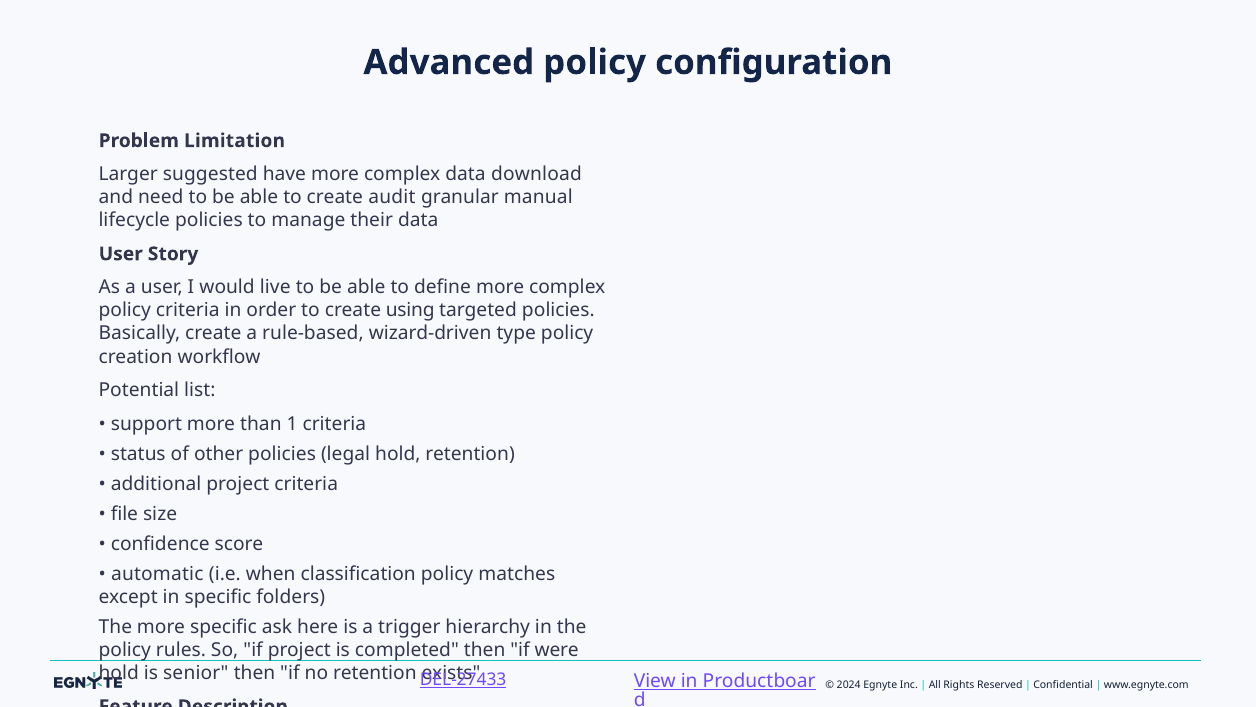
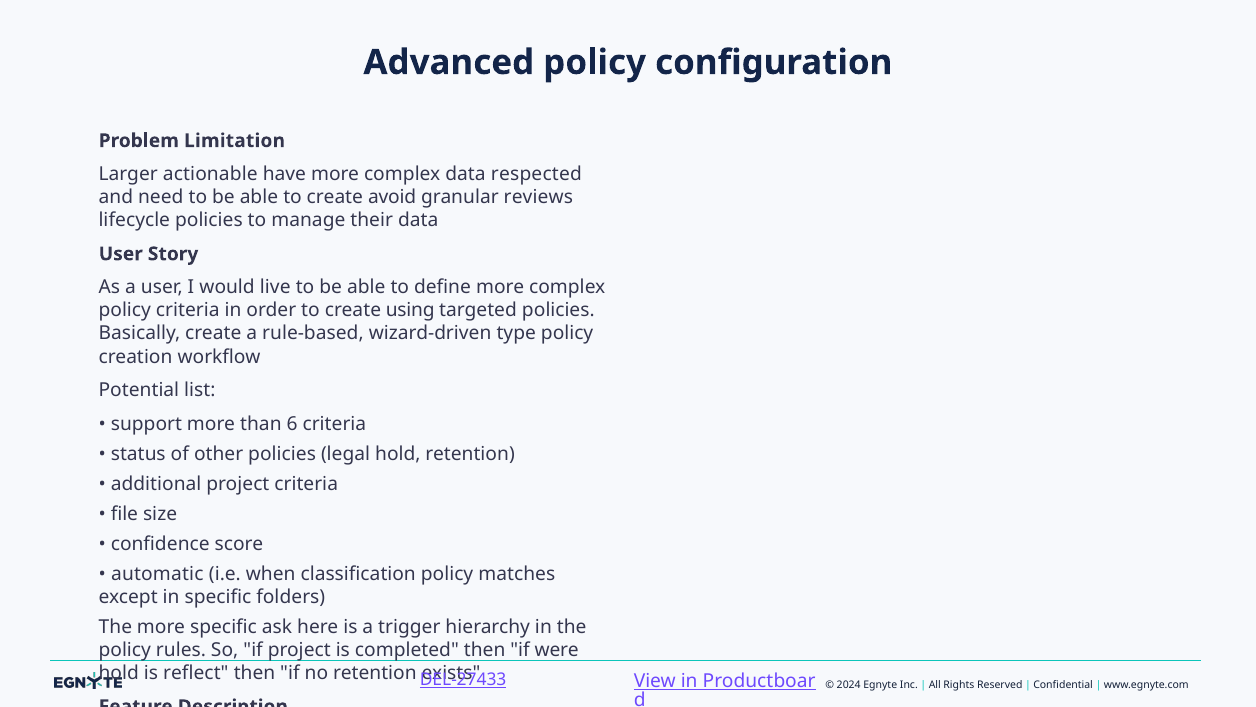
suggested: suggested -> actionable (210, 174)
download: download -> respected (536, 174)
audit: audit -> avoid (392, 197)
manual: manual -> reviews (538, 197)
1: 1 -> 6 (292, 423)
senior: senior -> reflect (196, 673)
